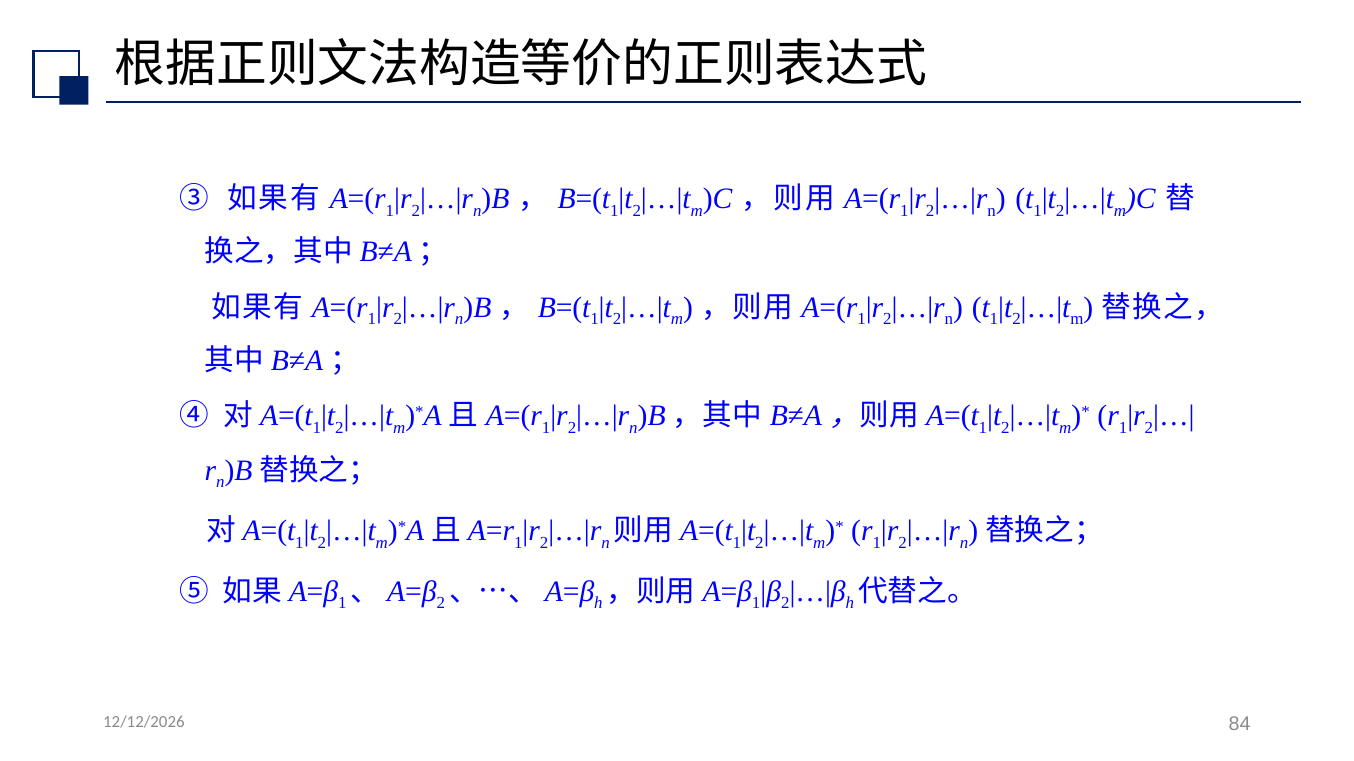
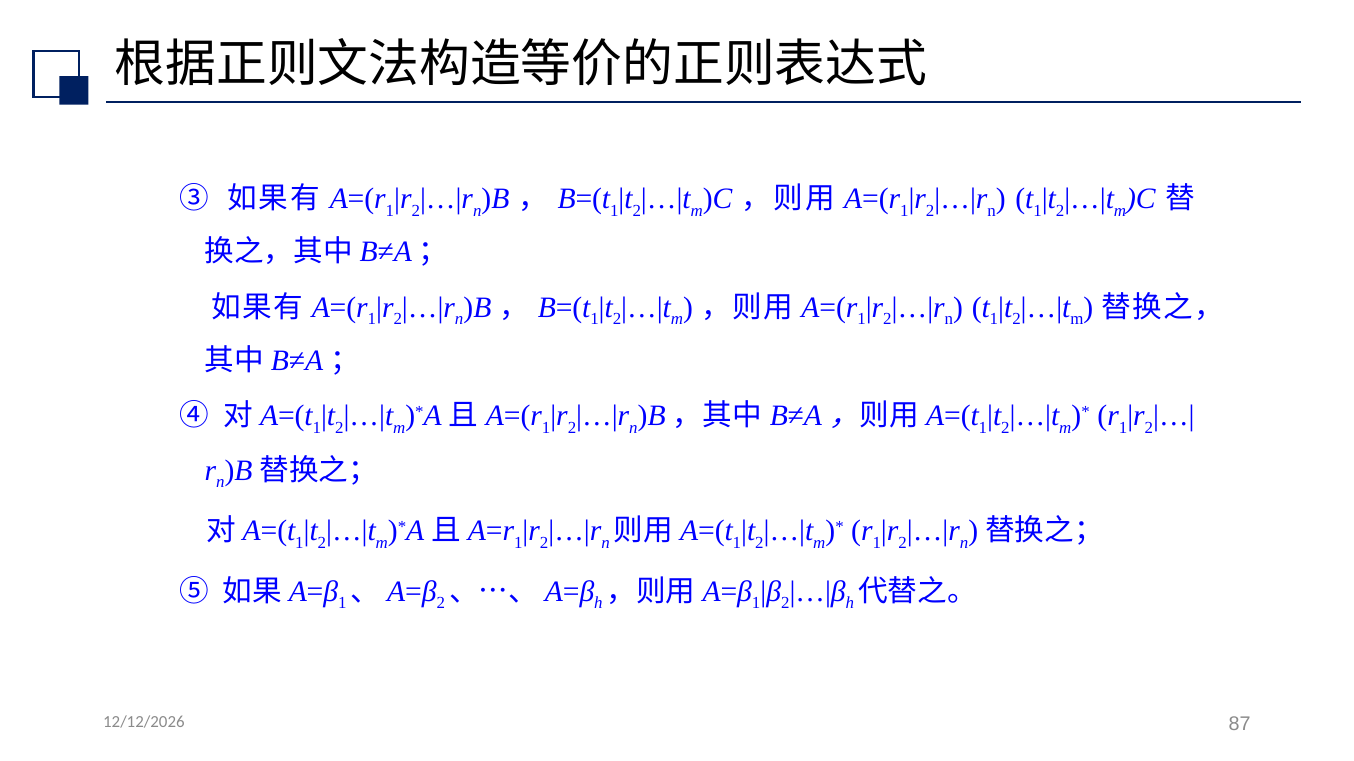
84: 84 -> 87 (1240, 724)
